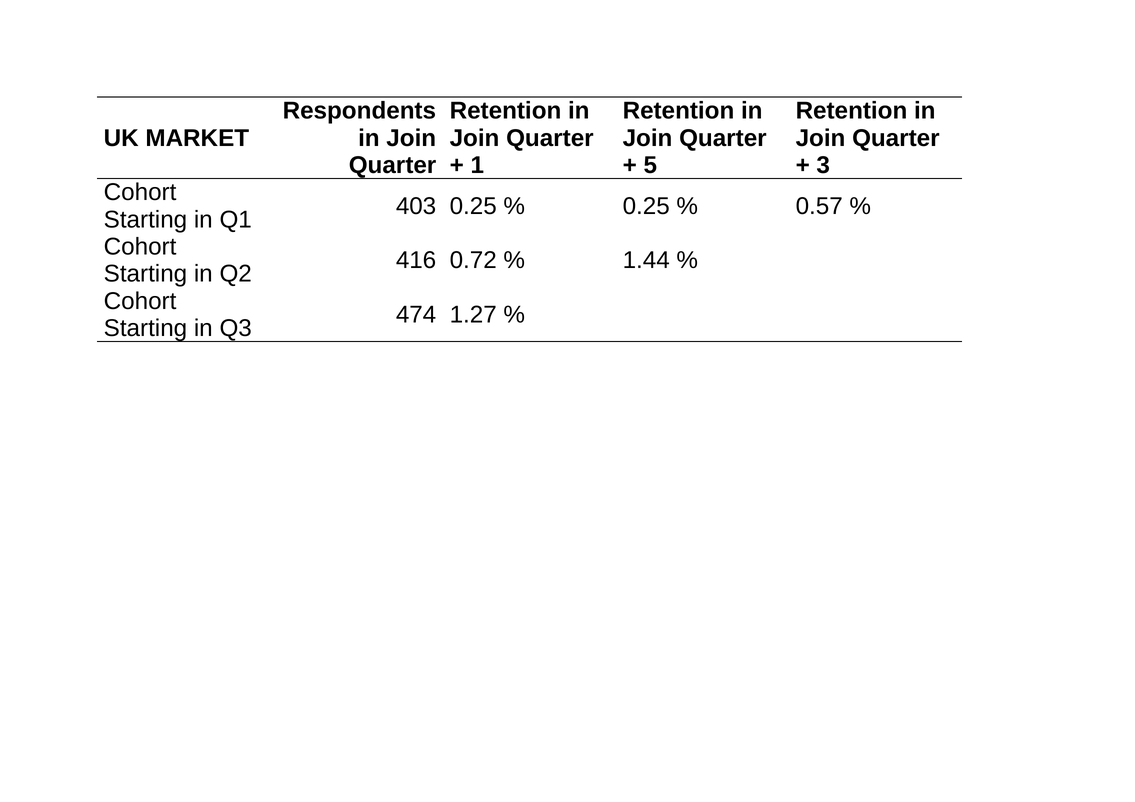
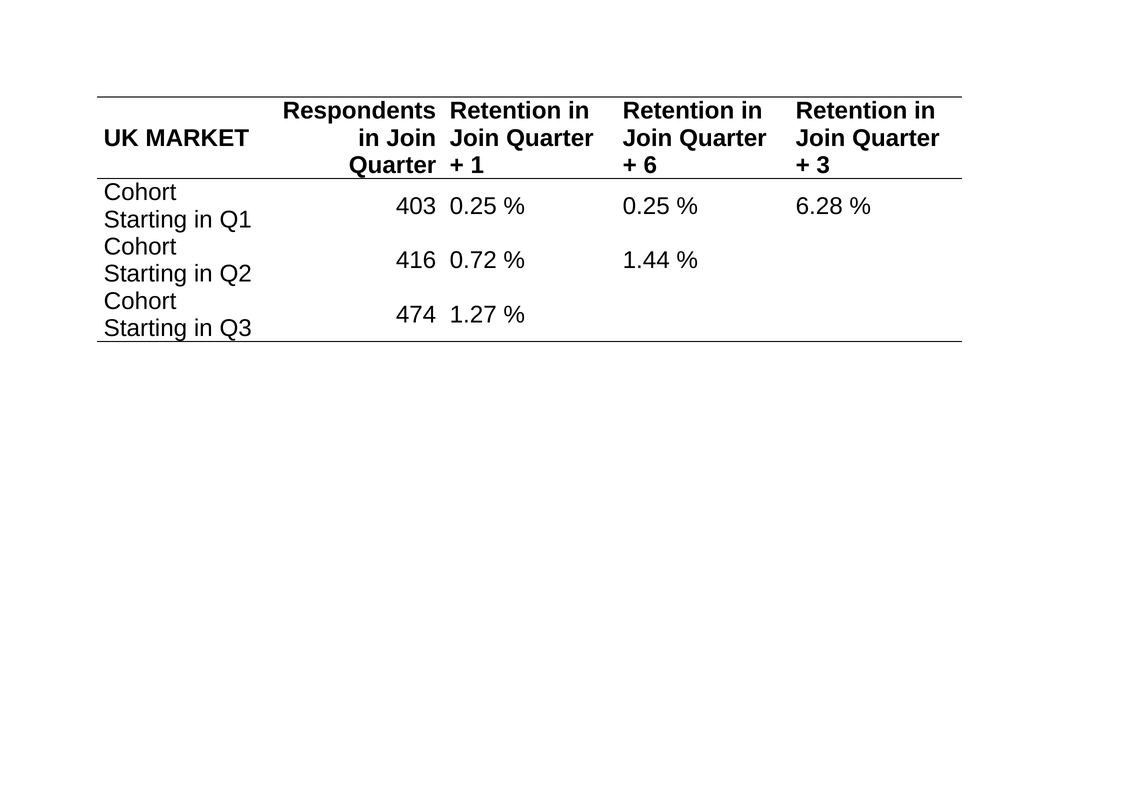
5: 5 -> 6 (650, 165)
0.57: 0.57 -> 6.28 (819, 206)
